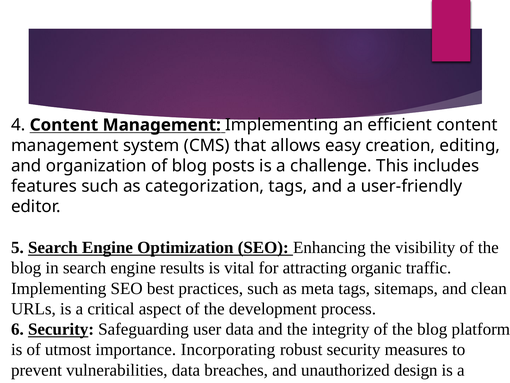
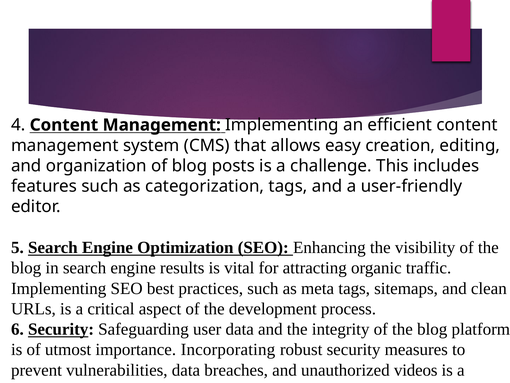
design: design -> videos (416, 370)
